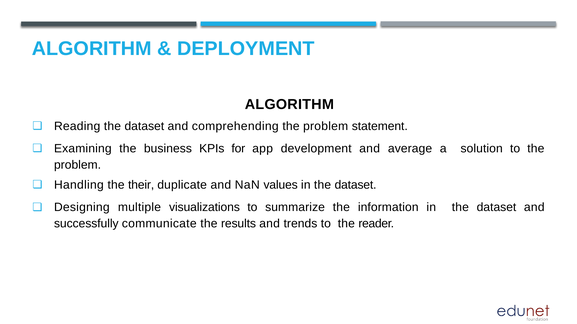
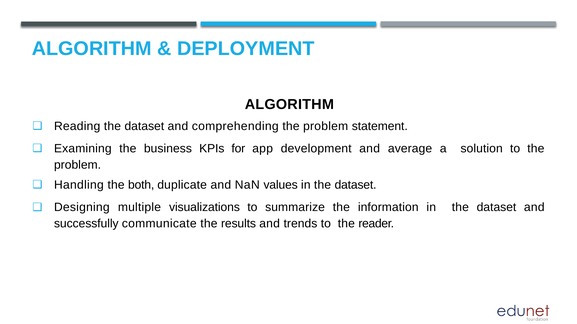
their: their -> both (141, 185)
